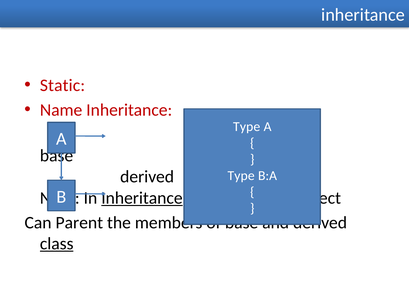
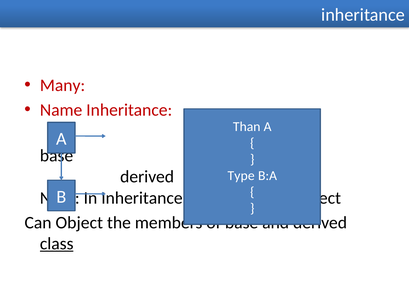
Static: Static -> Many (63, 85)
Type: Type -> Than (247, 127)
Inheritance underline: present -> none (142, 198)
Can Parent: Parent -> Object (79, 223)
